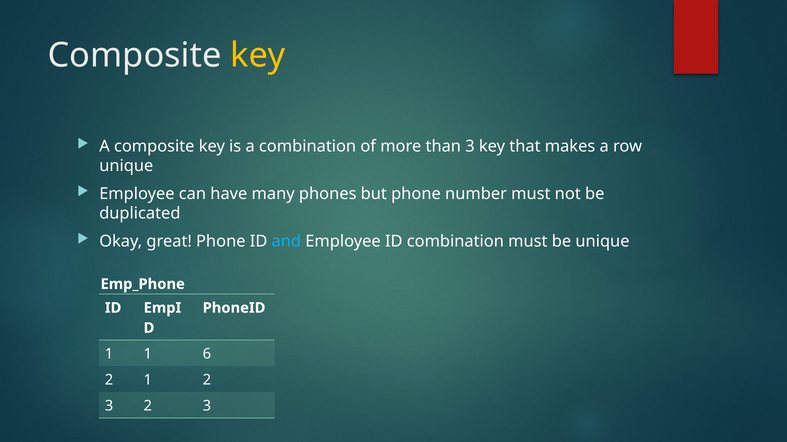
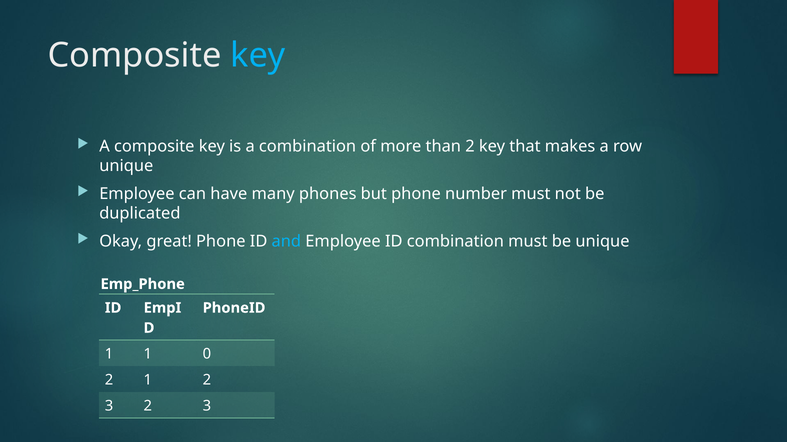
key colour: yellow -> light blue (258, 55)
than 3: 3 -> 2 (470, 146)
6: 6 -> 0 (207, 354)
